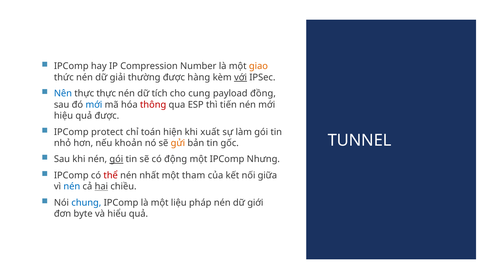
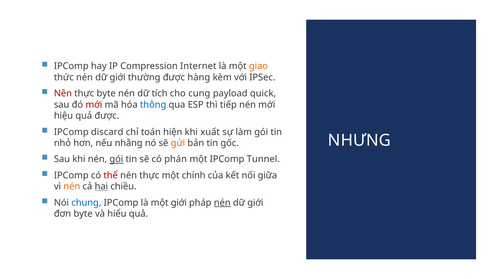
Number: Number -> Internet (198, 66)
thức nén dữ giải: giải -> giới (118, 77)
với underline: present -> none (241, 77)
Nên colour: blue -> red (63, 94)
thực thực: thực -> byte (106, 94)
đồng: đồng -> quick (263, 94)
mới colour: blue -> red (94, 105)
thông colour: red -> blue (153, 105)
tiến: tiến -> tiếp (228, 105)
protect: protect -> discard (107, 132)
TUNNEL: TUNNEL -> NHƯNG (359, 141)
khoản: khoản -> nhằng (129, 143)
động: động -> phán (176, 159)
Nhưng: Nhưng -> Tunnel (263, 159)
nén nhất: nhất -> thực (149, 175)
tham: tham -> chính (194, 175)
nén colour: blue -> orange (72, 187)
một liệu: liệu -> giới (179, 203)
nén underline: none -> present (222, 203)
